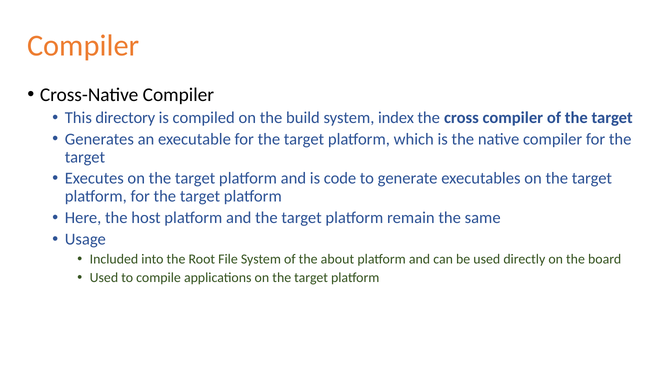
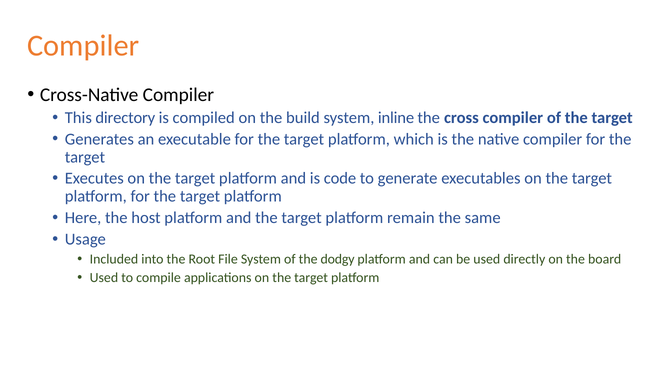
index: index -> inline (396, 118)
about: about -> dodgy (338, 259)
